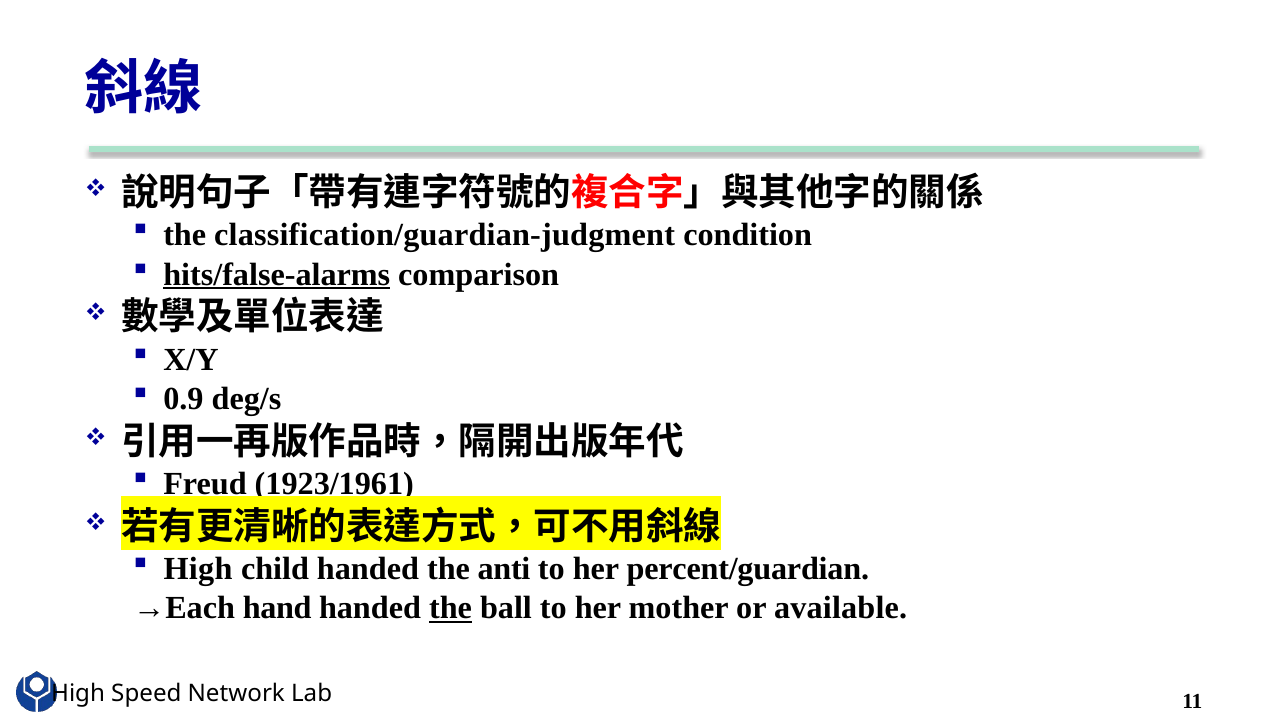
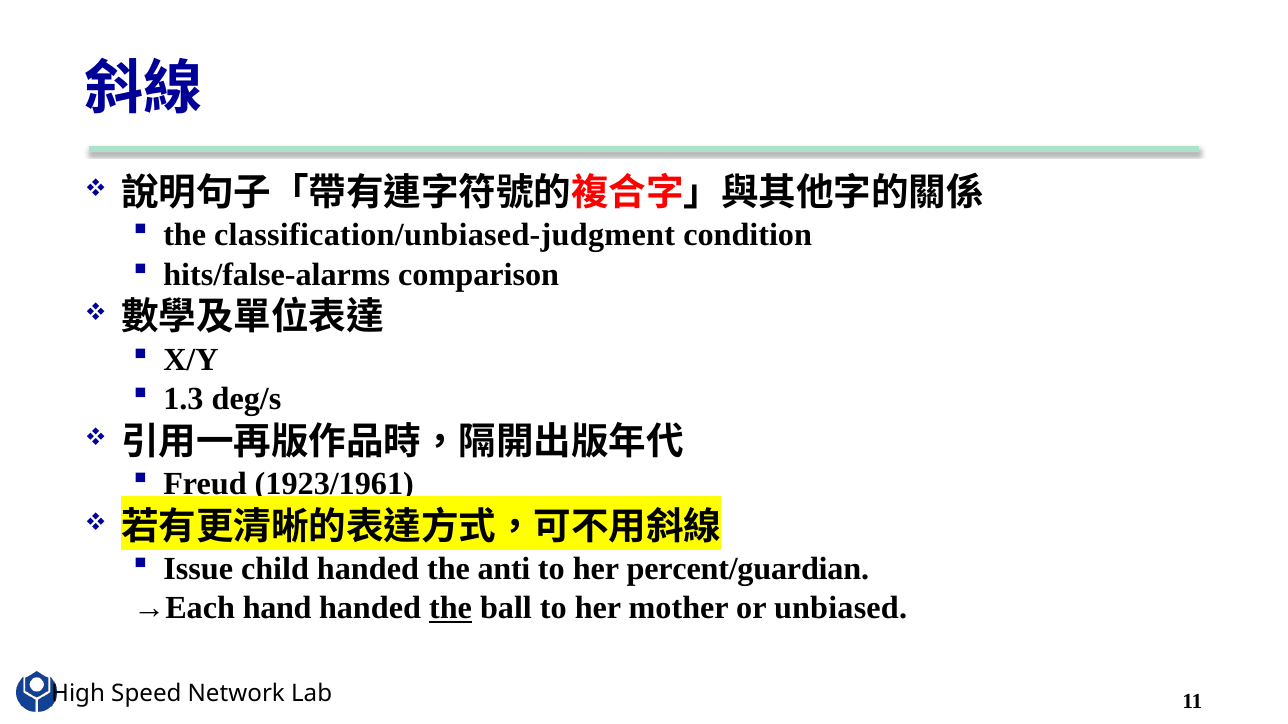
classification/guardian-judgment: classification/guardian-judgment -> classification/unbiased-judgment (445, 235)
hits/false-alarms underline: present -> none (277, 275)
0.9: 0.9 -> 1.3 (183, 399)
High: High -> Issue (198, 569)
available: available -> unbiased (841, 609)
